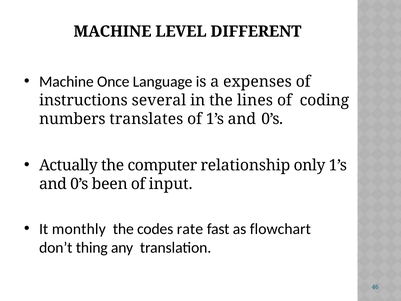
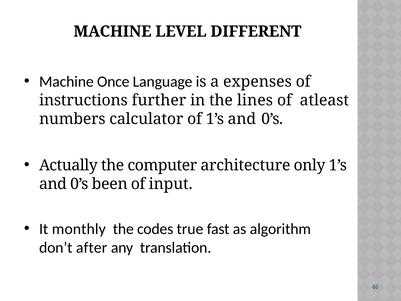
several: several -> further (159, 100)
coding: coding -> atleast (324, 100)
translates: translates -> calculator (146, 119)
relationship: relationship -> architecture (245, 165)
rate: rate -> true (190, 229)
flowchart: flowchart -> algorithm (280, 229)
thing: thing -> after (92, 248)
